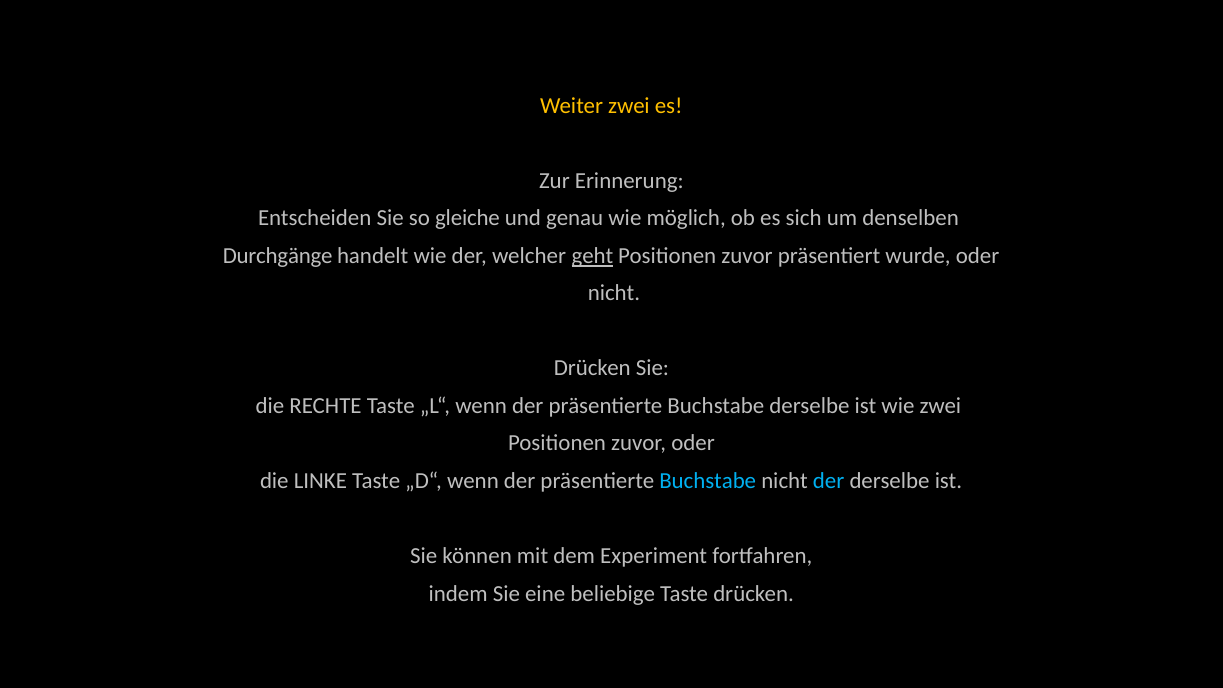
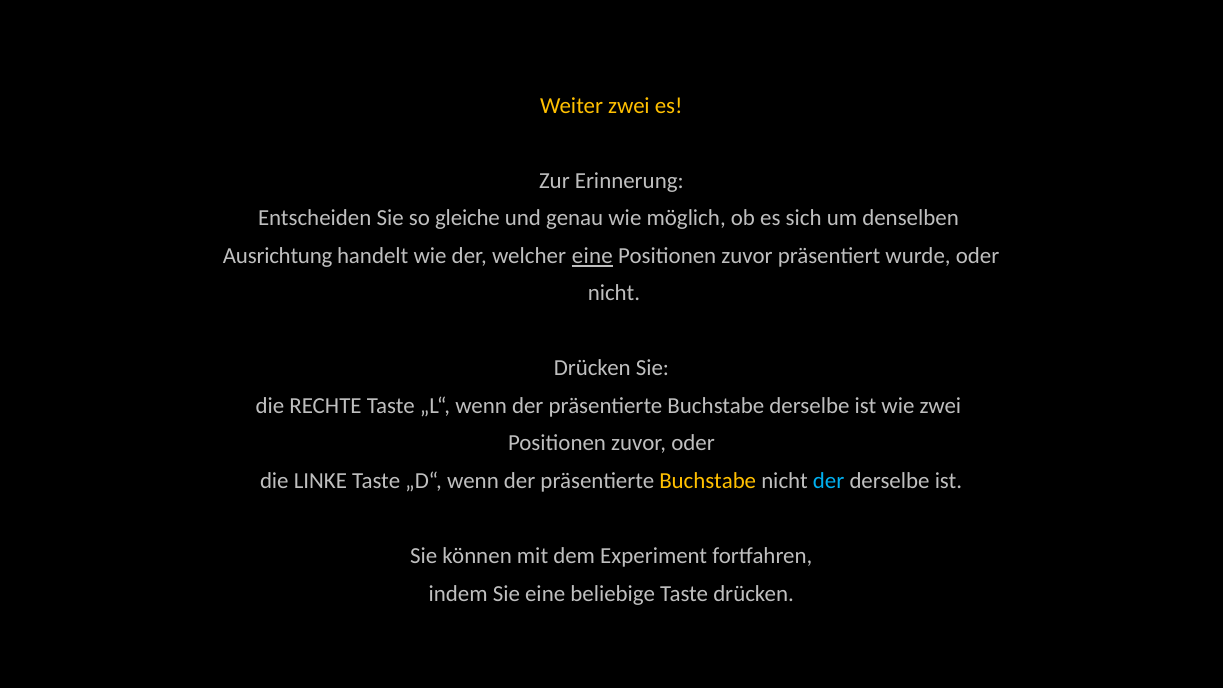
Durchgänge: Durchgänge -> Ausrichtung (278, 256)
welcher geht: geht -> eine (592, 256)
Buchstabe colour: light blue -> yellow (708, 481)
